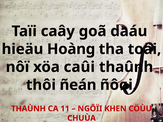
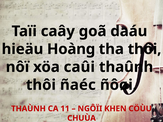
tha toäi: toäi -> thôi (145, 49)
ñeán: ñeán -> ñaéc (78, 85)
